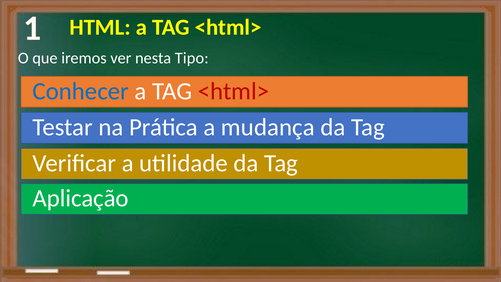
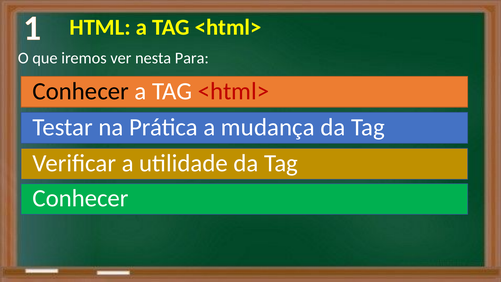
Tipo: Tipo -> Para (192, 58)
Conhecer colour: blue -> black (81, 91)
Aplicação: Aplicação -> Conhecer (81, 198)
